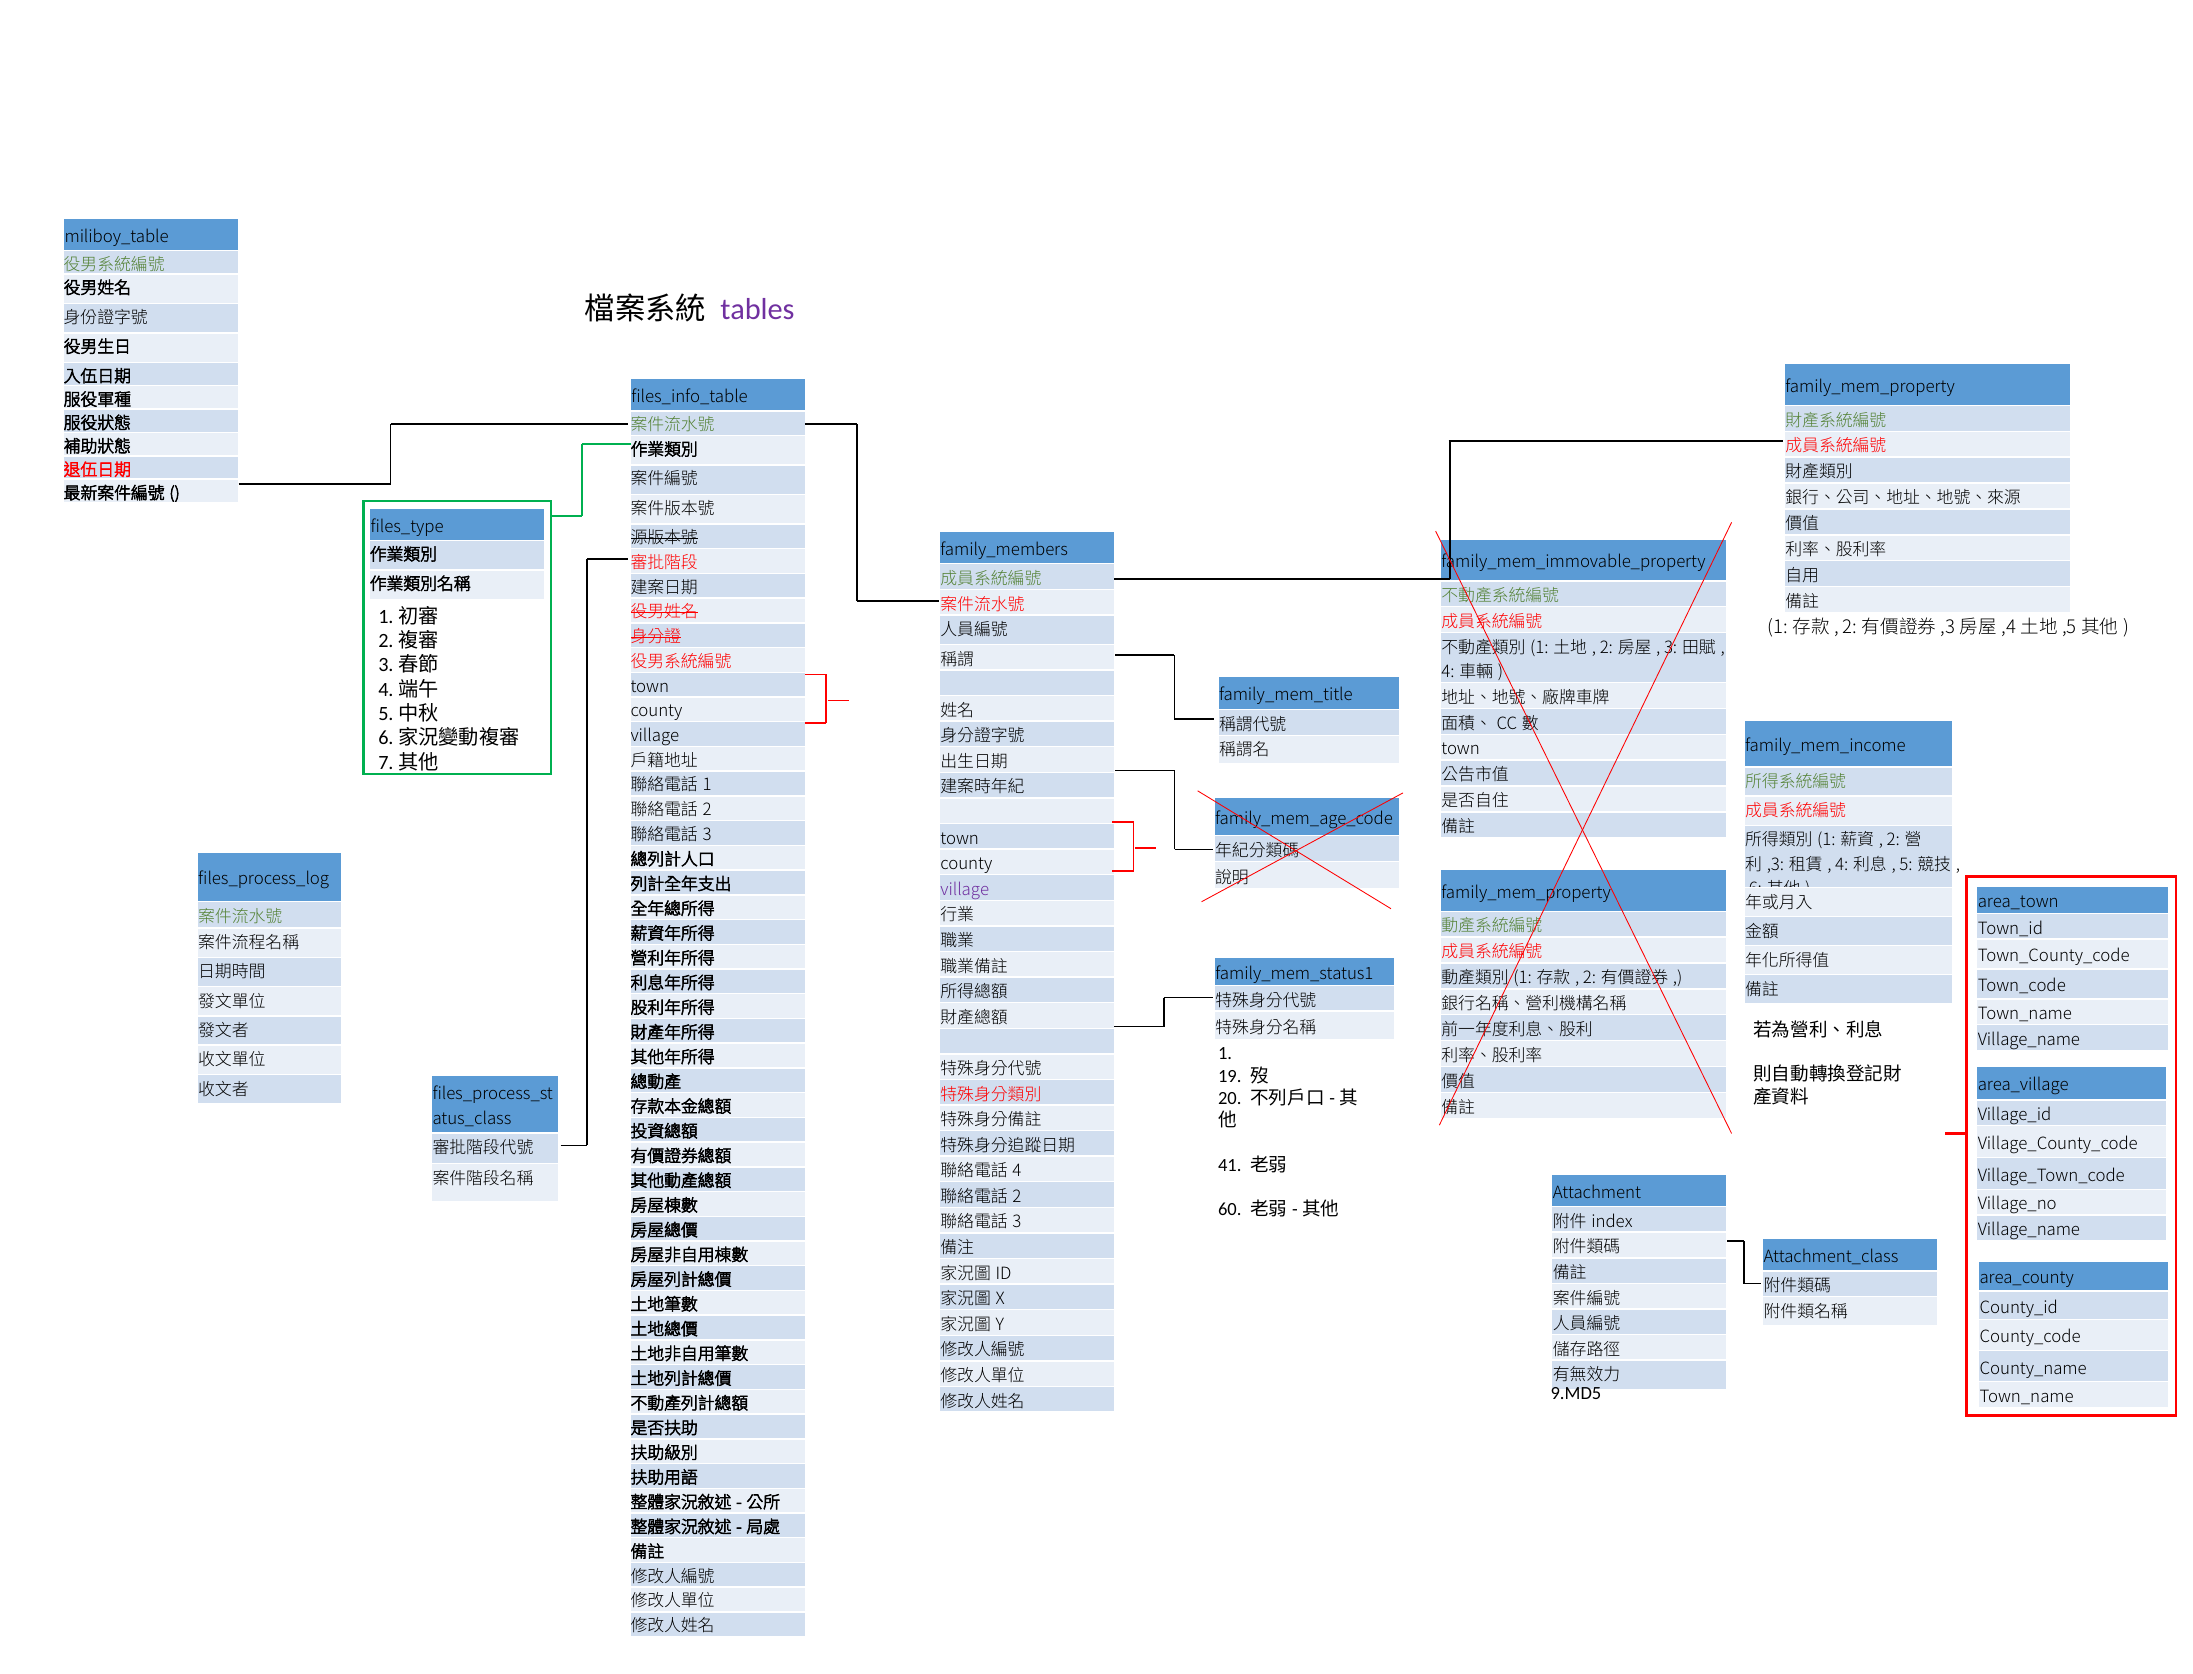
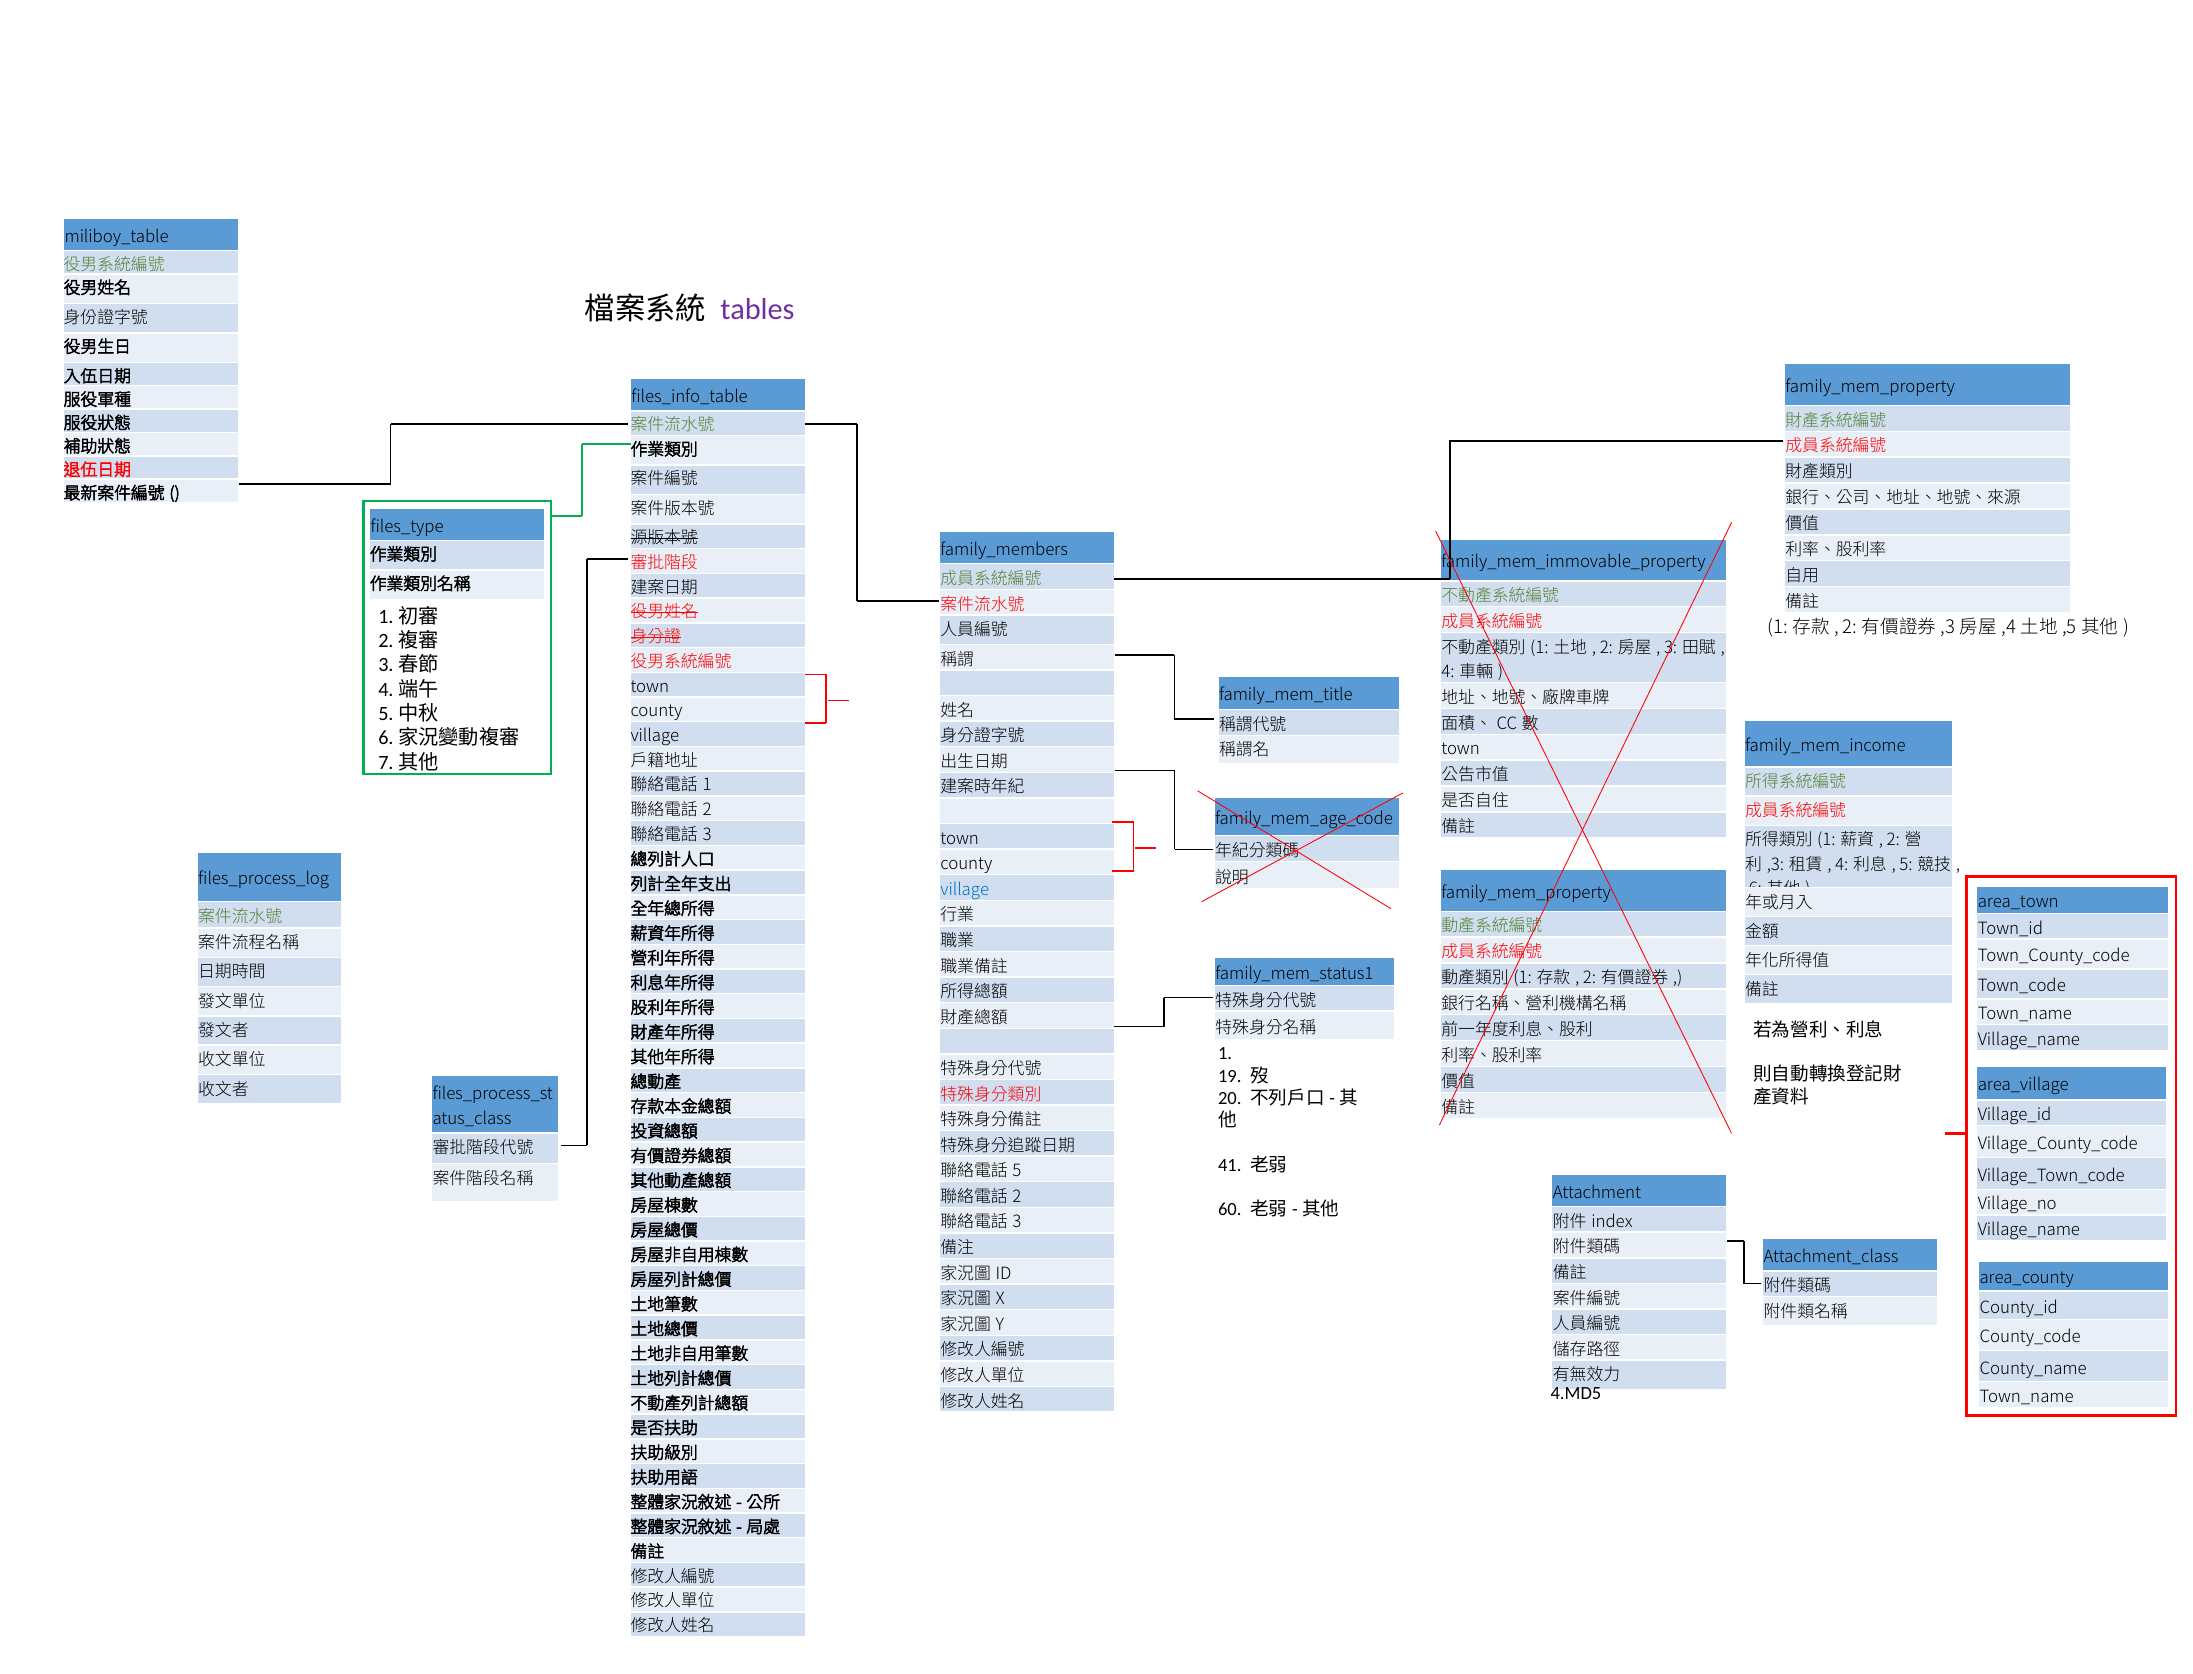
village colour: purple -> blue (965, 889)
4: 4 -> 5 (1017, 1171)
9.MD5: 9.MD5 -> 4.MD5 (1576, 1393)
